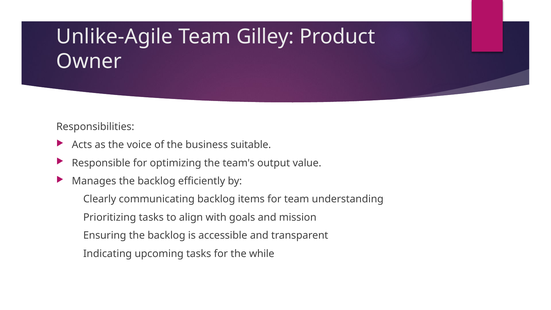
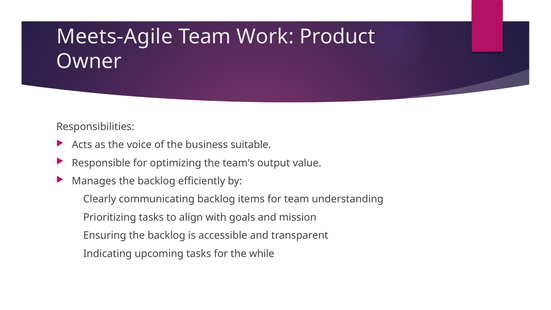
Unlike-Agile: Unlike-Agile -> Meets-Agile (115, 37)
Gilley: Gilley -> Work (265, 37)
